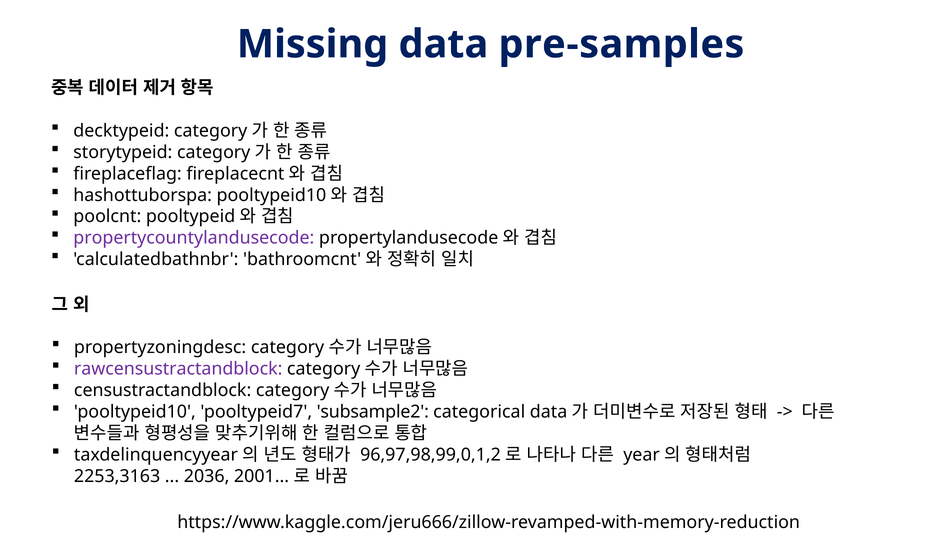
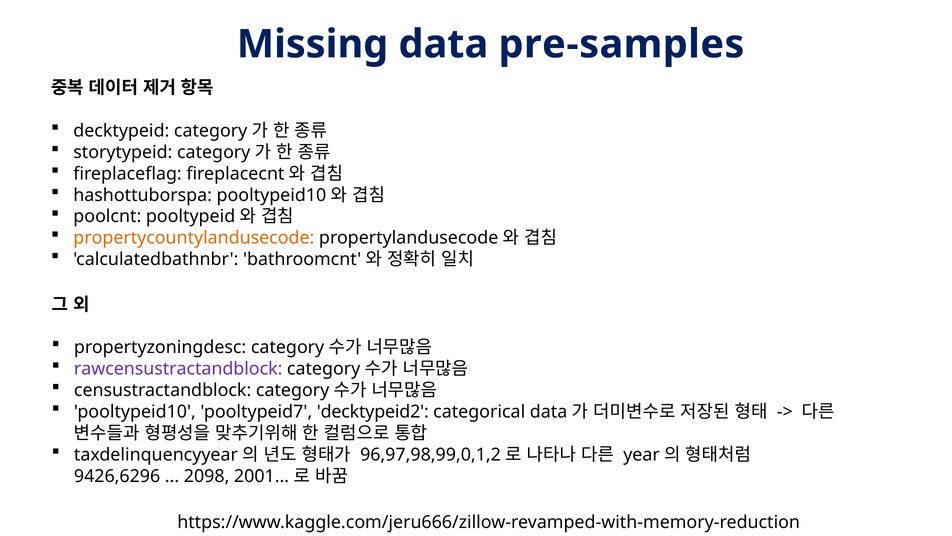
propertycountylandusecode colour: purple -> orange (194, 238)
subsample2: subsample2 -> decktypeid2 (373, 411)
2253,3163: 2253,3163 -> 9426,6296 (117, 476)
2036: 2036 -> 2098 (207, 476)
